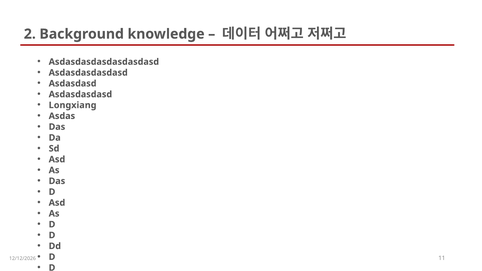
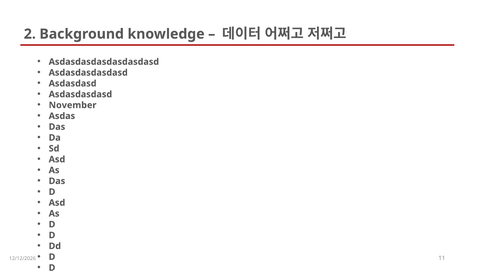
Longxiang: Longxiang -> November (73, 105)
